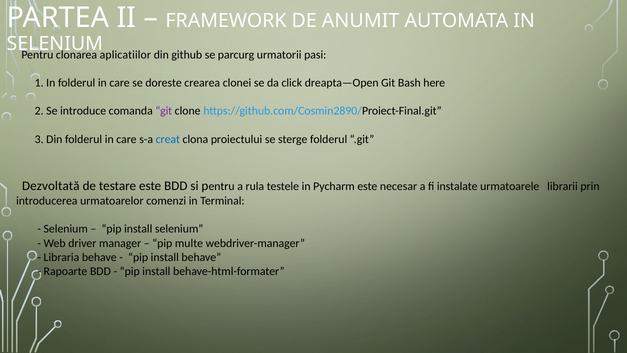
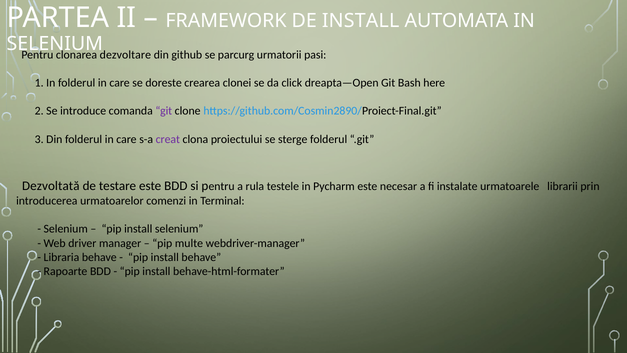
DE ANUMIT: ANUMIT -> INSTALL (361, 21)
aplicatiilor: aplicatiilor -> dezvoltare (125, 55)
creat colour: blue -> purple (168, 139)
